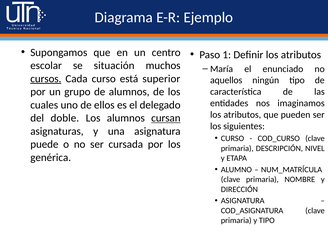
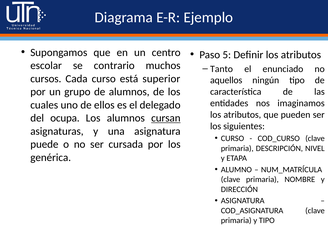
1: 1 -> 5 (227, 55)
situación: situación -> contrario (114, 66)
María: María -> Tanto (222, 69)
cursos underline: present -> none (46, 79)
doble: doble -> ocupa (65, 118)
